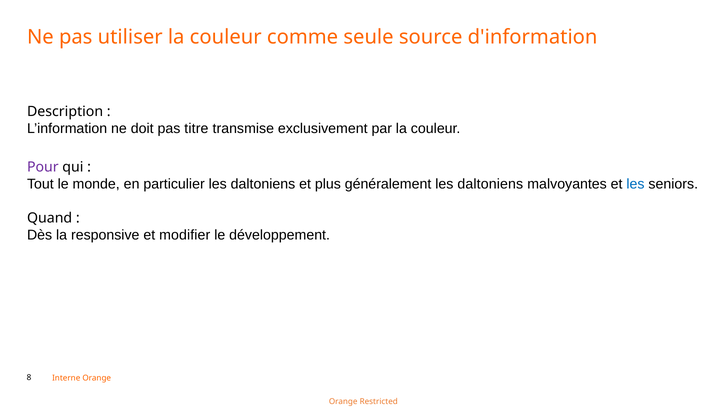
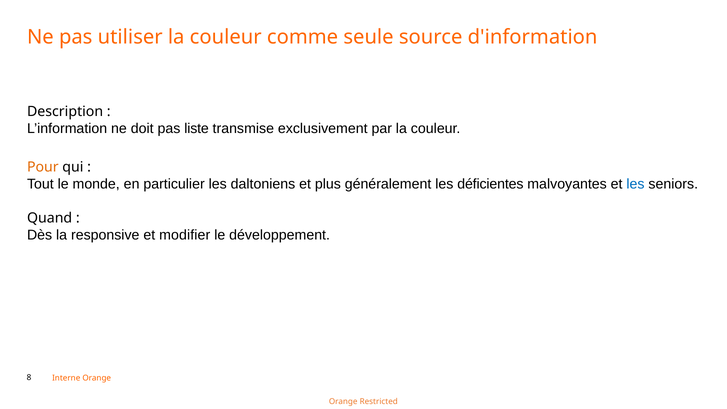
titre: titre -> liste (197, 129)
Pour colour: purple -> orange (43, 167)
généralement les daltoniens: daltoniens -> déficientes (490, 184)
